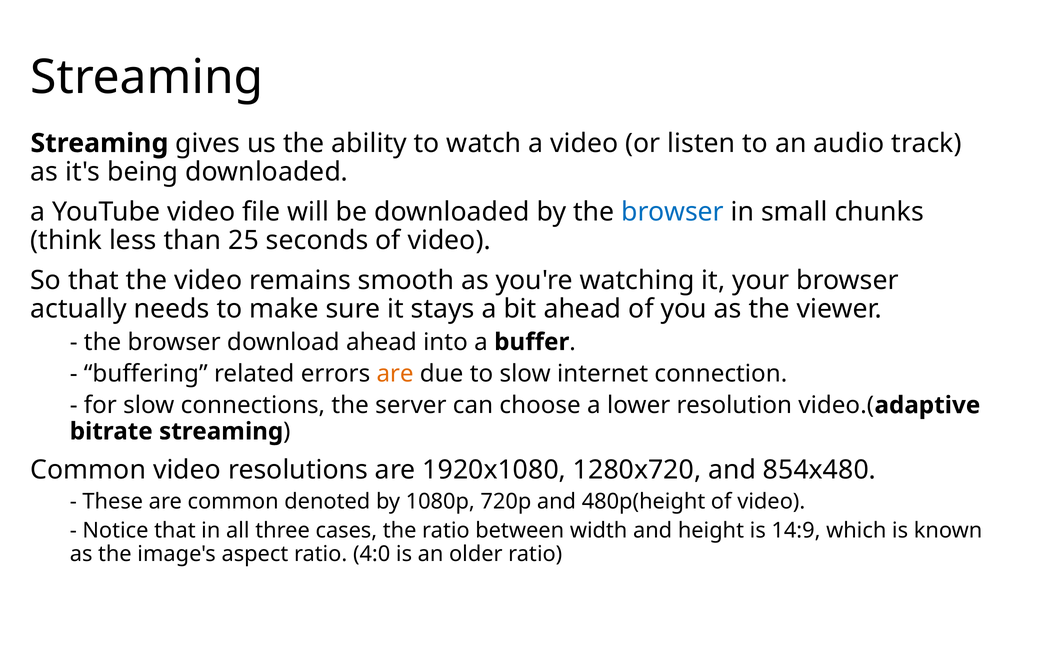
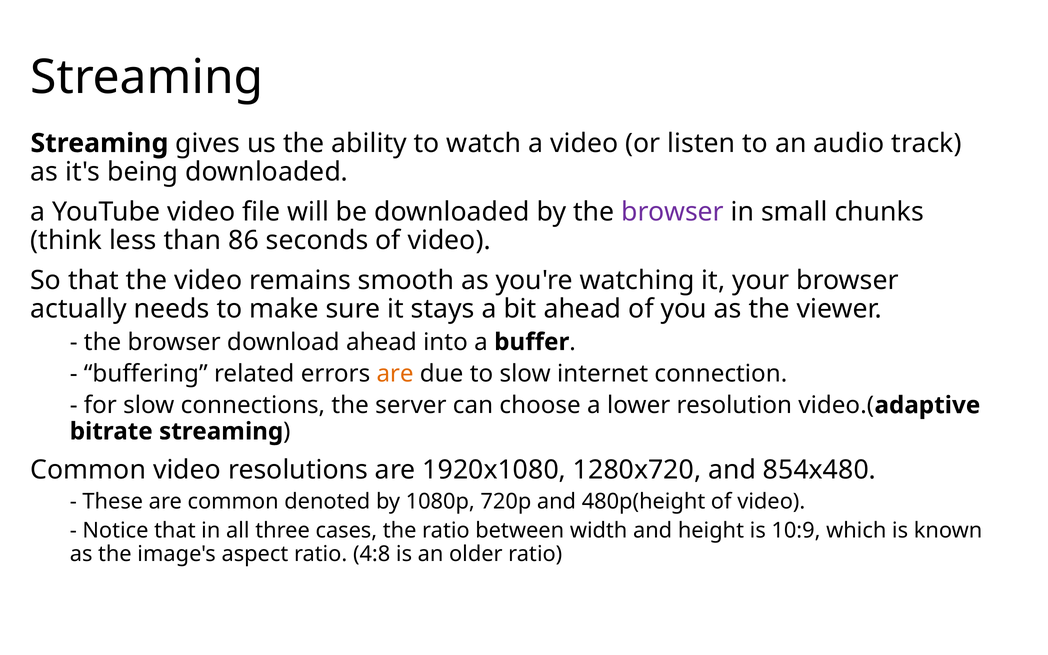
browser colour: blue -> purple (673, 212)
25: 25 -> 86 (244, 241)
14:9: 14:9 -> 10:9 (796, 530)
4:0: 4:0 -> 4:8 (372, 554)
